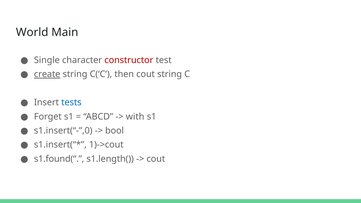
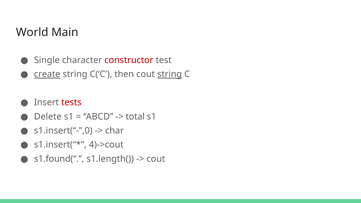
string underline: none -> present (170, 74)
tests colour: blue -> red (71, 102)
Forget: Forget -> Delete (48, 117)
with: with -> total (135, 117)
bool: bool -> char (115, 131)
1)->cout: 1)->cout -> 4)->cout (106, 145)
